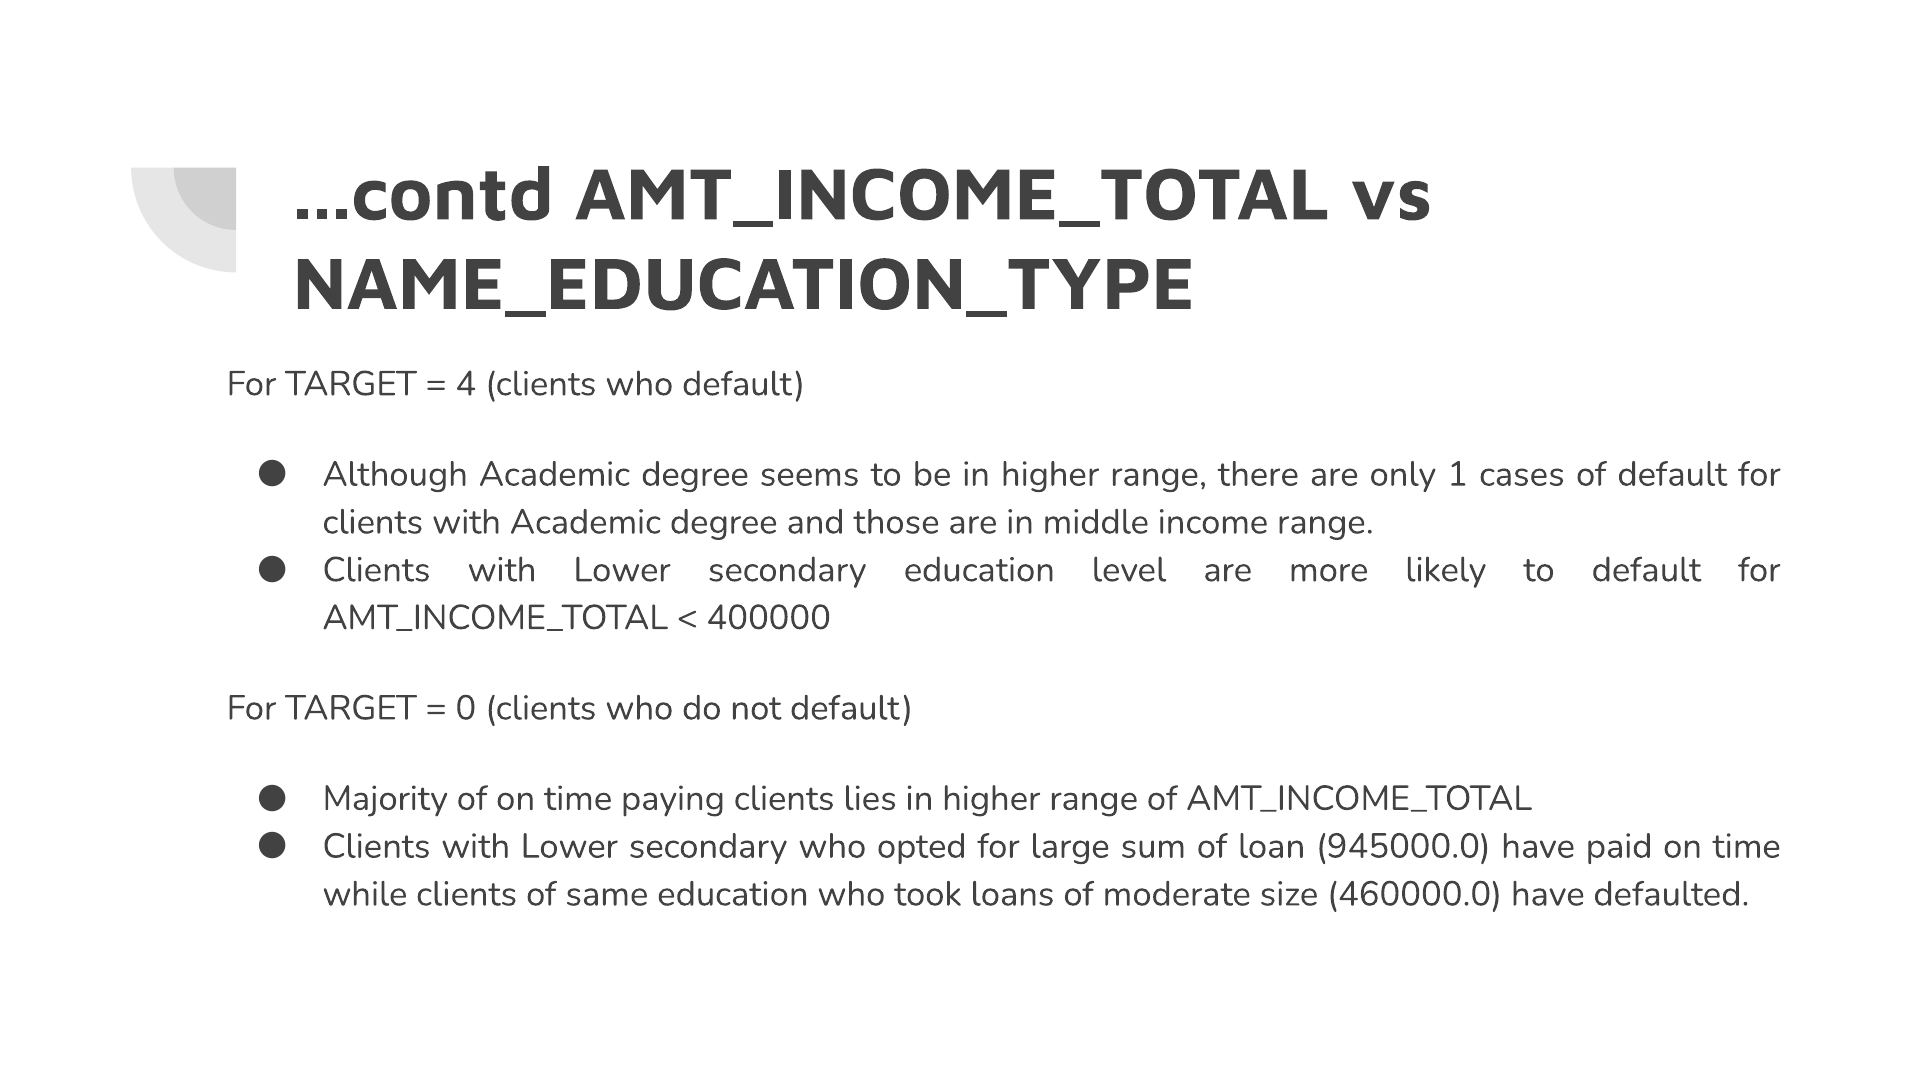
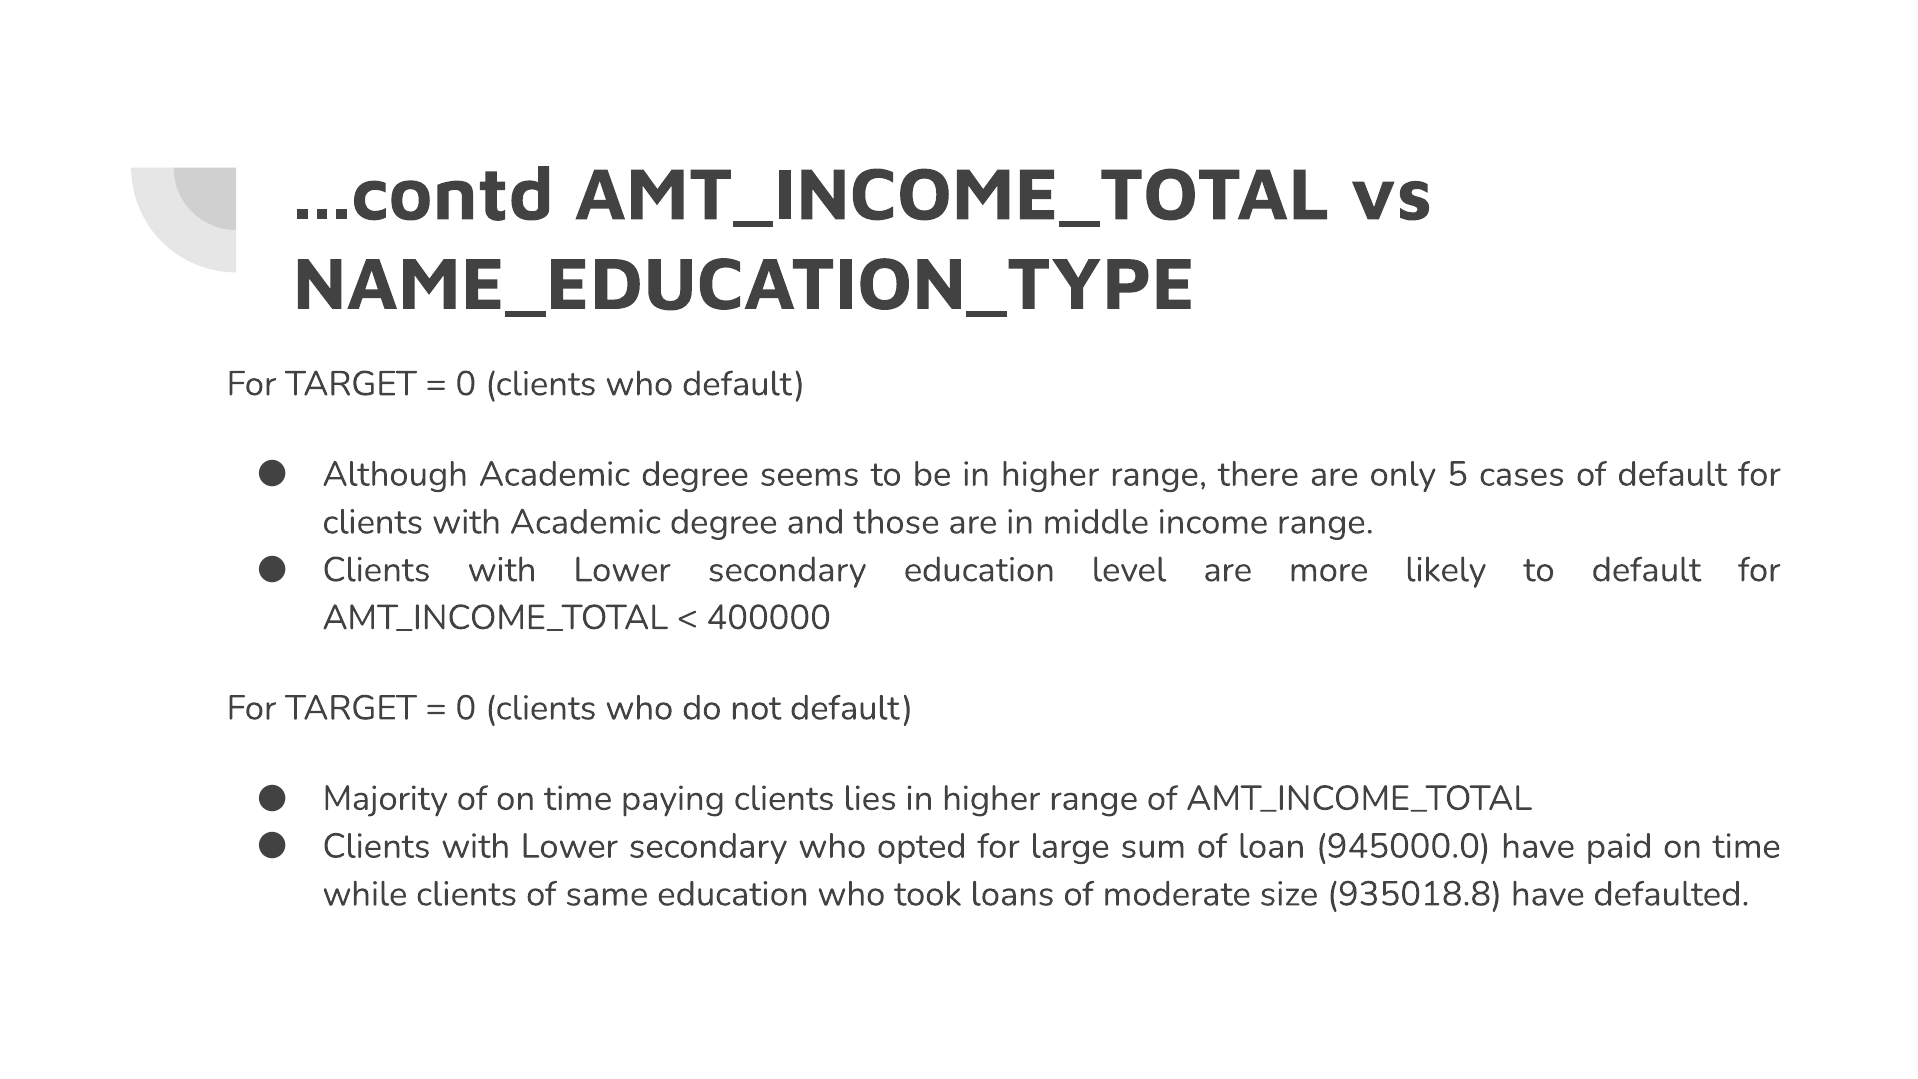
4: 4 -> 0 (466, 384)
1: 1 -> 5 (1458, 474)
460000.0: 460000.0 -> 935018.8 (1415, 894)
